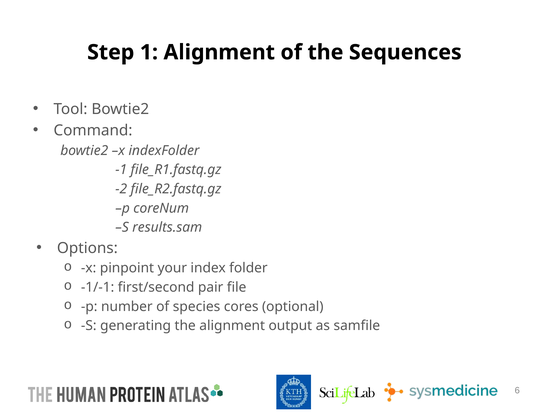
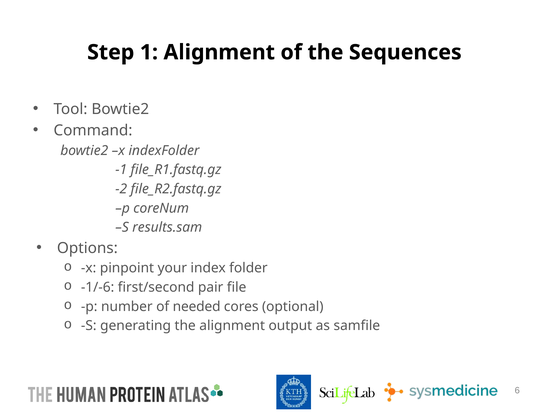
-1/-1: -1/-1 -> -1/-6 (98, 287)
species: species -> needed (197, 306)
